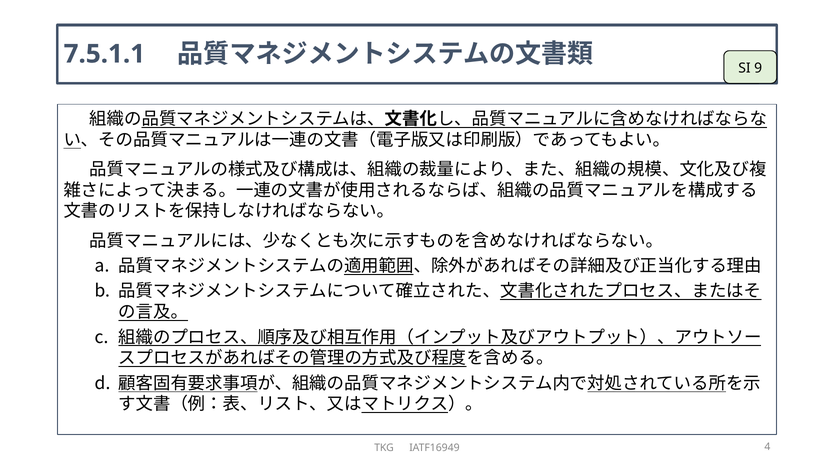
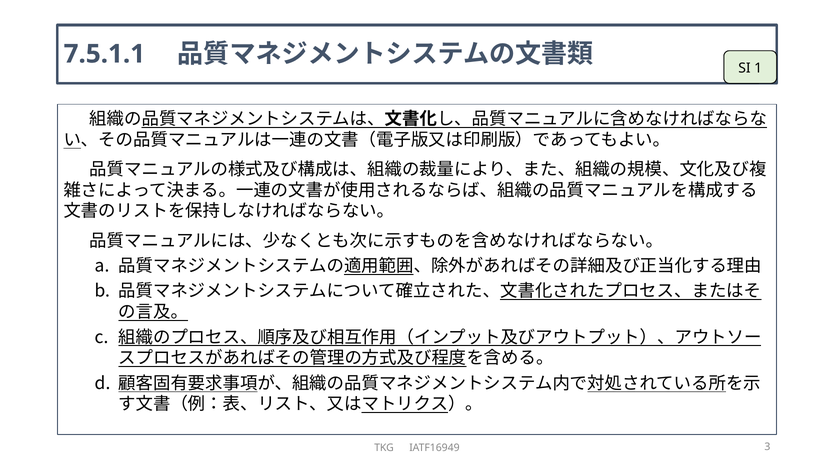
9: 9 -> 1 (758, 68)
4: 4 -> 3 (767, 447)
